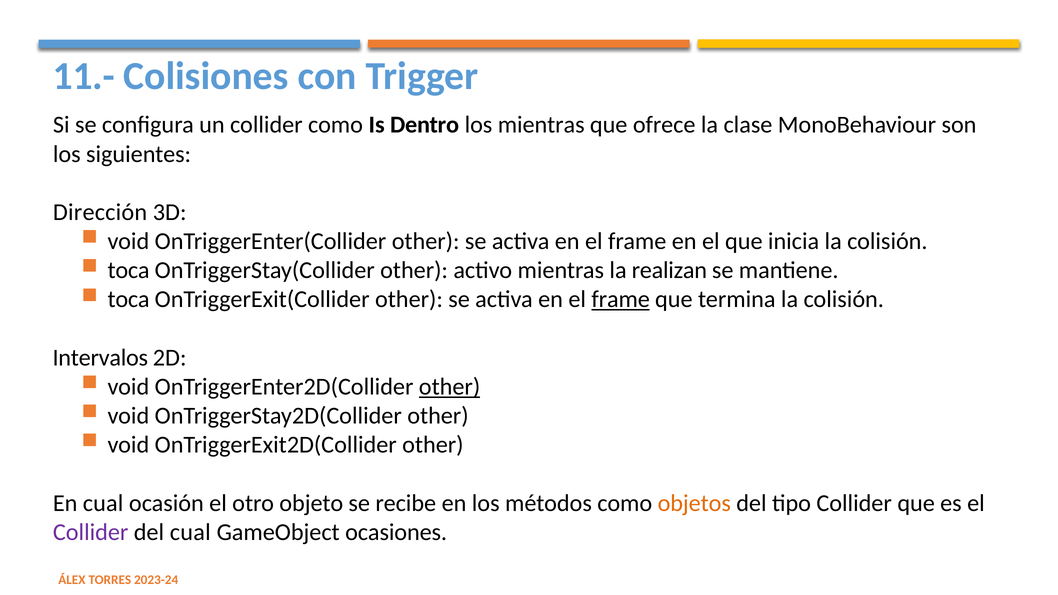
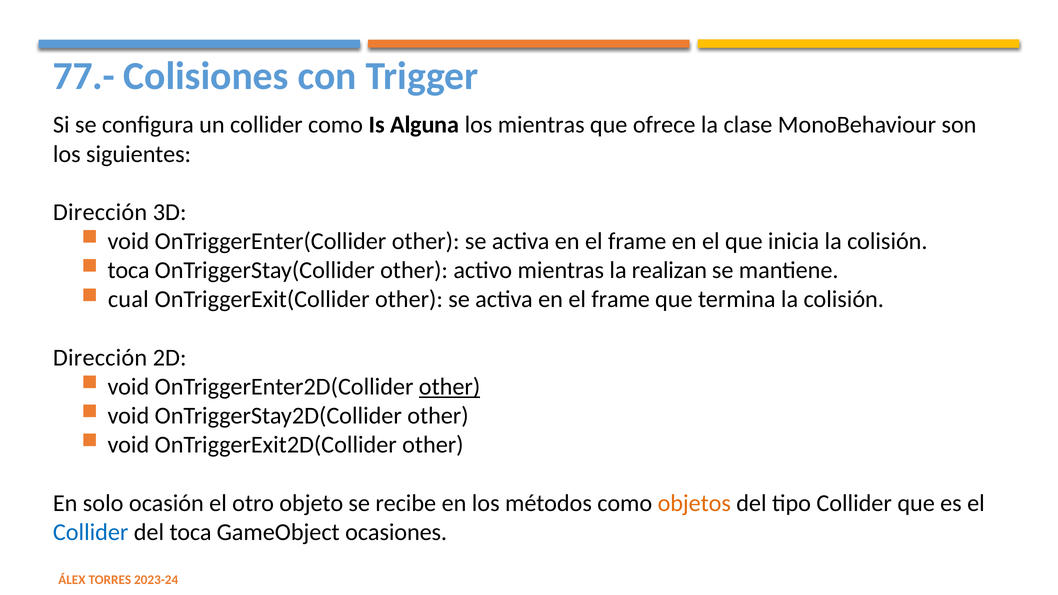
11.-: 11.- -> 77.- (84, 76)
Dentro: Dentro -> Alguna (425, 125)
toca: toca -> cual (128, 300)
frame underline: present -> none (621, 300)
Intervalos: Intervalos -> Dirección (100, 358)
En cual: cual -> solo (103, 503)
Collider colour: purple -> blue (91, 532)
del cual: cual -> toca (191, 532)
